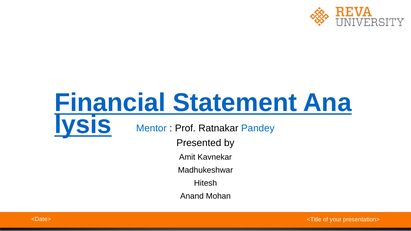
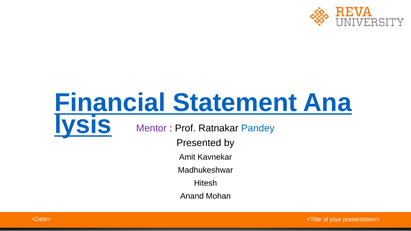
Mentor colour: blue -> purple (151, 128)
